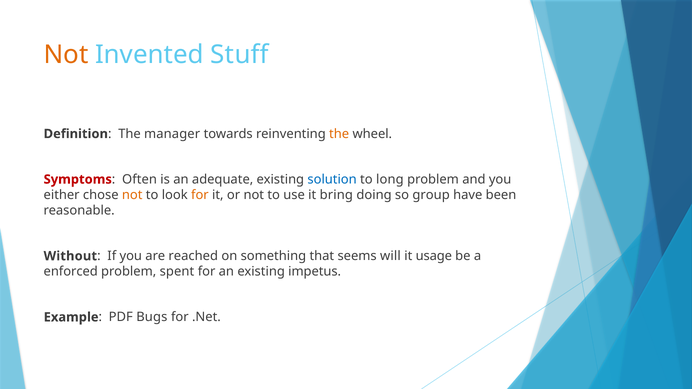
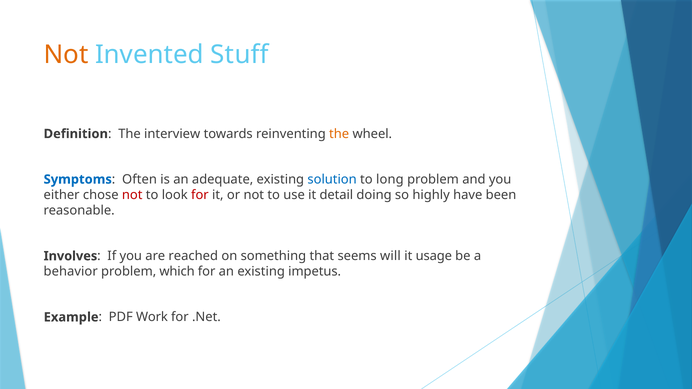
manager: manager -> interview (172, 134)
Symptoms colour: red -> blue (78, 179)
not colour: orange -> red (132, 195)
for colour: orange -> red (200, 195)
bring: bring -> detail (336, 195)
group: group -> highly (431, 195)
Without: Without -> Involves (70, 256)
enforced: enforced -> behavior (71, 272)
spent: spent -> which (177, 272)
Bugs: Bugs -> Work (152, 317)
